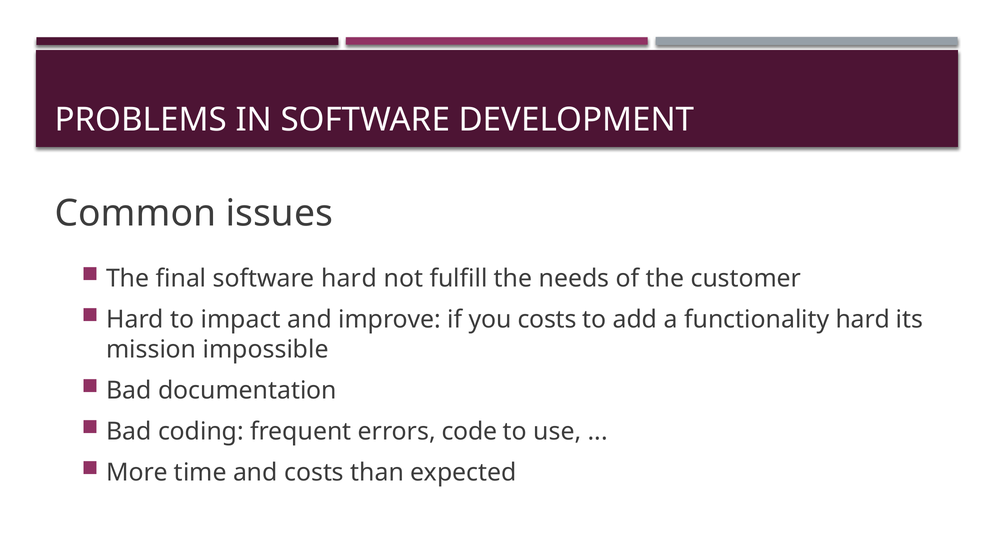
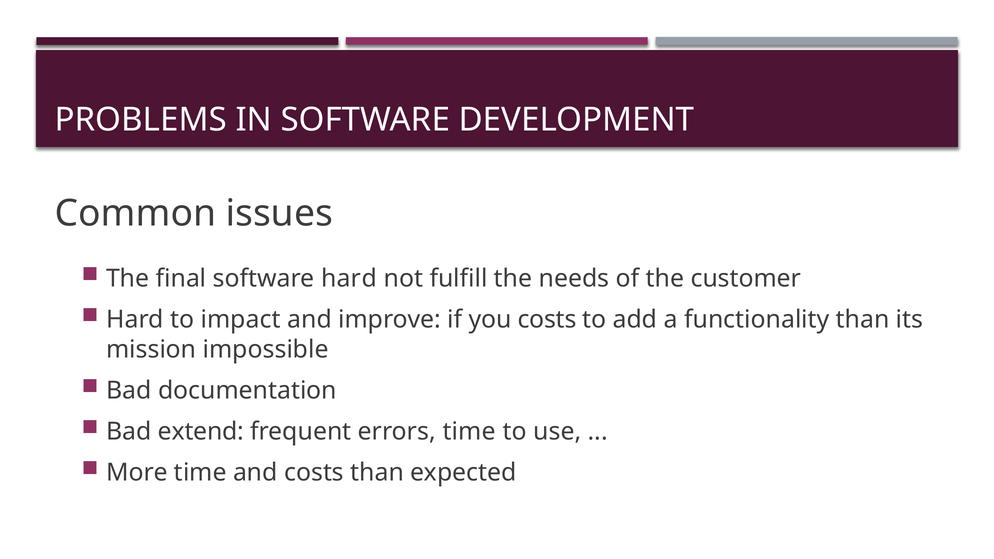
functionality hard: hard -> than (863, 320)
coding: coding -> extend (201, 432)
errors code: code -> time (469, 432)
